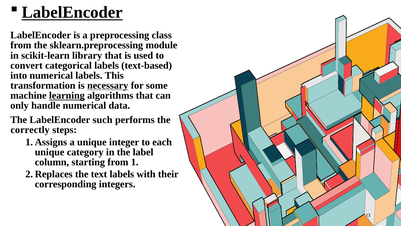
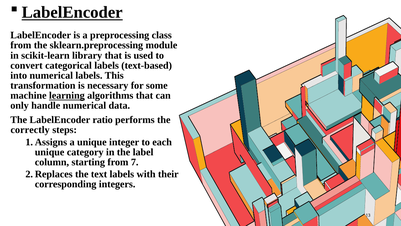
necessary underline: present -> none (108, 85)
such: such -> ratio (103, 120)
1: 1 -> 7 (135, 162)
